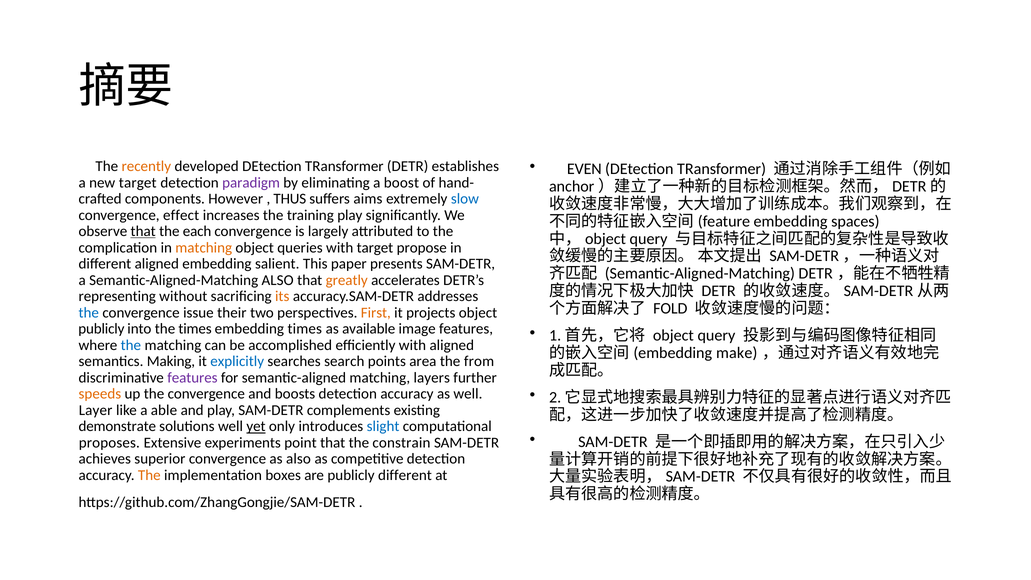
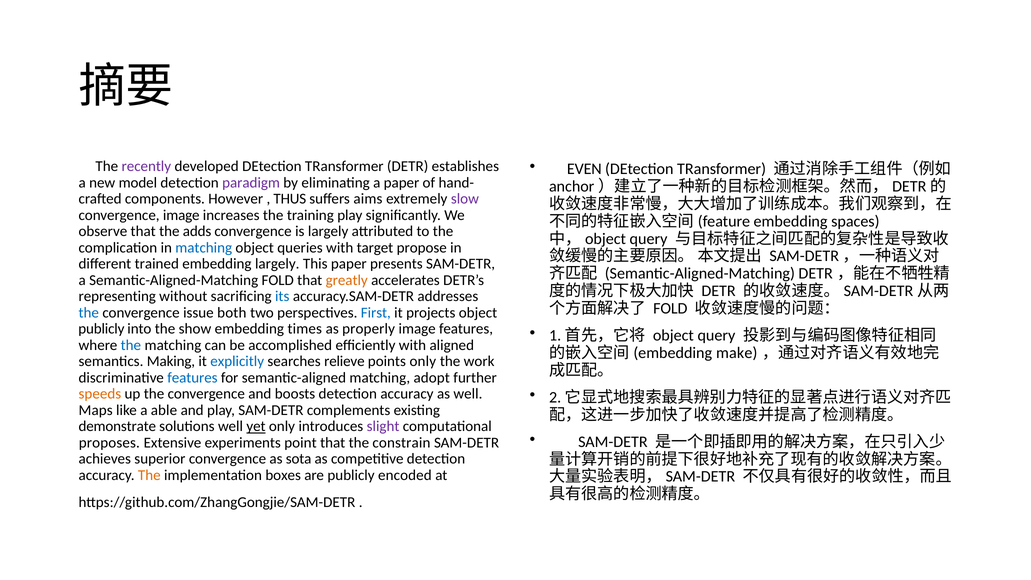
recently colour: orange -> purple (146, 166)
new target: target -> model (138, 183)
a boost: boost -> paper (402, 183)
slow colour: blue -> purple (465, 199)
convergence effect: effect -> image (181, 215)
that underline: present -> none (143, 231)
each: each -> adds (197, 231)
matching colour: orange -> blue (204, 248)
different aligned: aligned -> trained (157, 264)
embedding salient: salient -> largely (277, 264)
Semantic-Aligned-Matching ALSO: ALSO -> FOLD (278, 280)
its colour: orange -> blue (282, 296)
their: their -> both (232, 313)
First colour: orange -> blue (376, 313)
the times: times -> show (195, 329)
available: available -> properly (369, 329)
search: search -> relieve (344, 361)
points area: area -> only (423, 361)
from: from -> work (479, 361)
features colour: purple -> blue (192, 378)
layers: layers -> adopt (432, 378)
Layer: Layer -> Maps (96, 410)
slight colour: blue -> purple (383, 426)
as also: also -> sota (299, 459)
publicly different: different -> encoded (405, 475)
